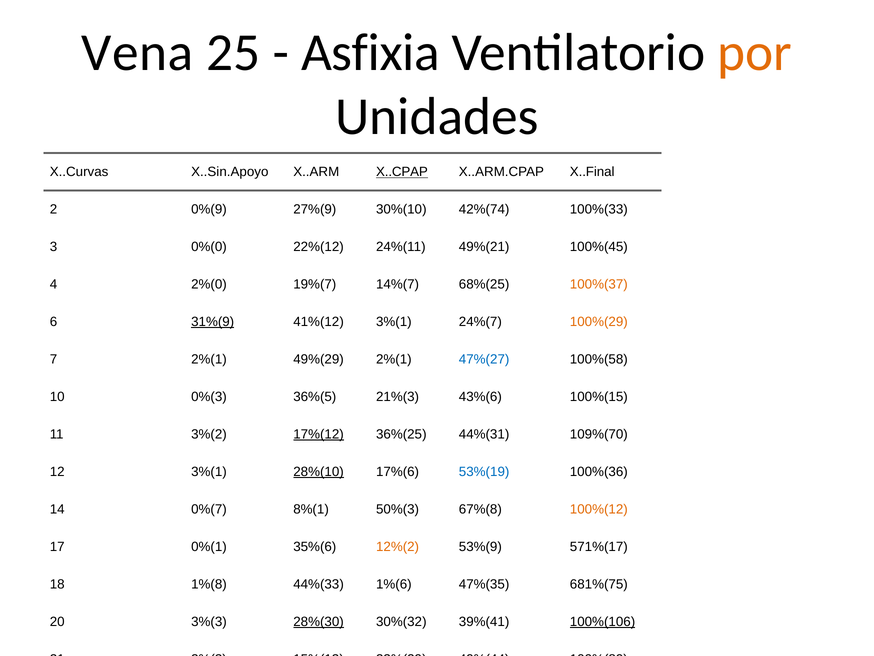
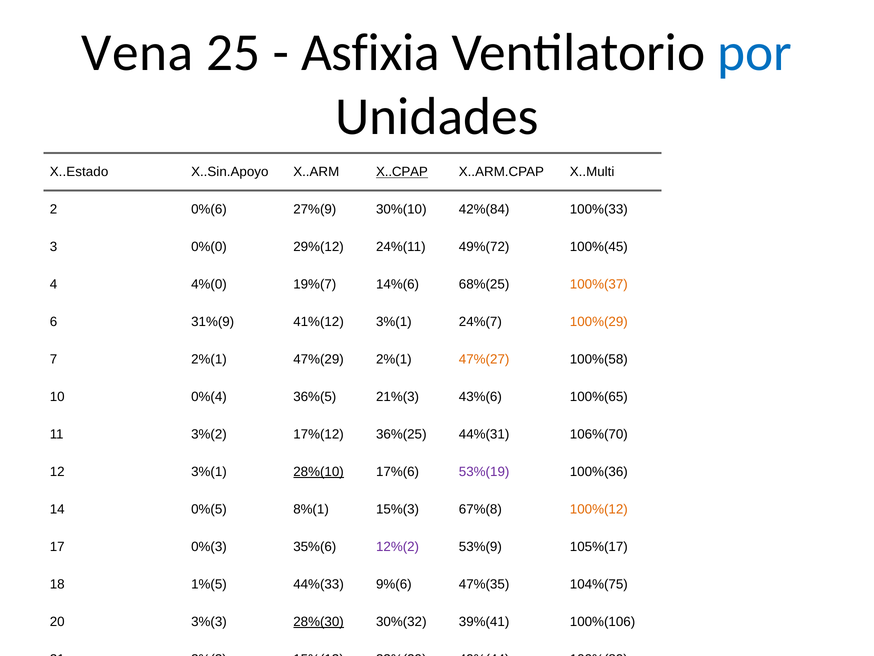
por colour: orange -> blue (755, 53)
X..Curvas: X..Curvas -> X..Estado (79, 172)
X..Final: X..Final -> X..Multi (592, 172)
0%(9: 0%(9 -> 0%(6 (209, 209)
42%(74: 42%(74 -> 42%(84 (484, 209)
22%(12: 22%(12 -> 29%(12 (319, 247)
49%(21: 49%(21 -> 49%(72 (484, 247)
2%(0: 2%(0 -> 4%(0 (209, 284)
14%(7: 14%(7 -> 14%(6 (398, 284)
31%(9 underline: present -> none (213, 322)
49%(29: 49%(29 -> 47%(29 (319, 359)
47%(27 colour: blue -> orange (484, 359)
0%(3: 0%(3 -> 0%(4 (209, 397)
43%(6 100%(15: 100%(15 -> 100%(65 (599, 397)
17%(12 underline: present -> none (319, 434)
109%(70: 109%(70 -> 106%(70 (599, 434)
53%(19 colour: blue -> purple (484, 471)
0%(7: 0%(7 -> 0%(5 (209, 509)
50%(3: 50%(3 -> 15%(3 (398, 509)
0%(1: 0%(1 -> 0%(3 (209, 546)
12%(2 colour: orange -> purple (398, 546)
571%(17: 571%(17 -> 105%(17 (599, 546)
1%(8: 1%(8 -> 1%(5 (209, 584)
1%(6: 1%(6 -> 9%(6 (394, 584)
681%(75: 681%(75 -> 104%(75 (599, 584)
100%(106 underline: present -> none (603, 621)
